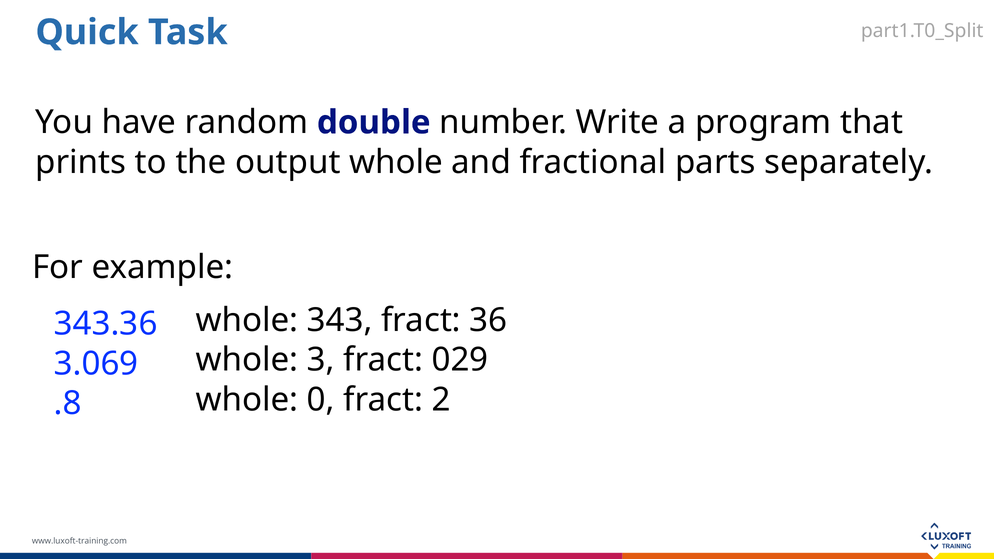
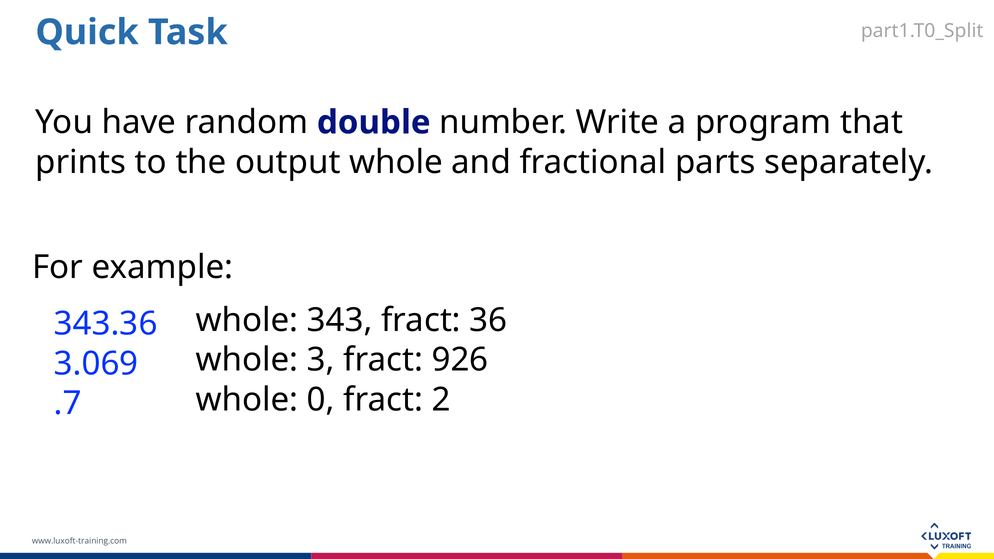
029: 029 -> 926 (460, 360)
.8: .8 -> .7 (68, 404)
